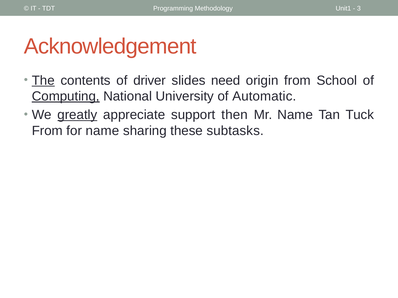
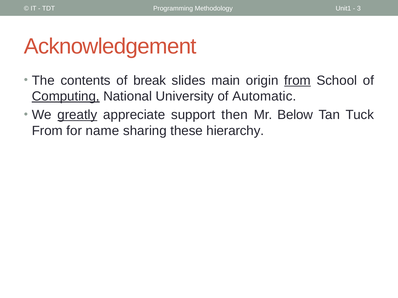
The underline: present -> none (43, 81)
driver: driver -> break (150, 81)
need: need -> main (226, 81)
from underline: none -> present (297, 81)
Mr Name: Name -> Below (295, 115)
subtasks: subtasks -> hierarchy (235, 131)
